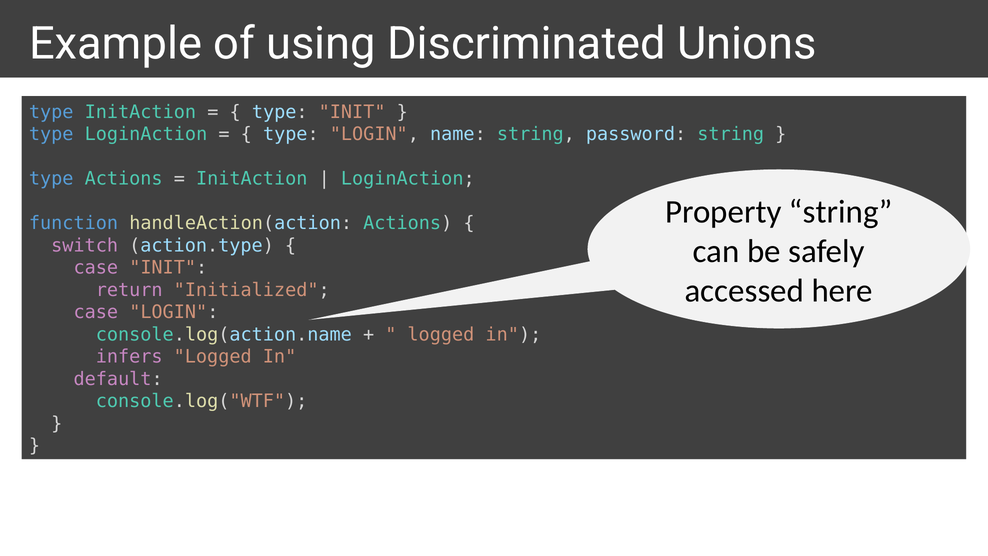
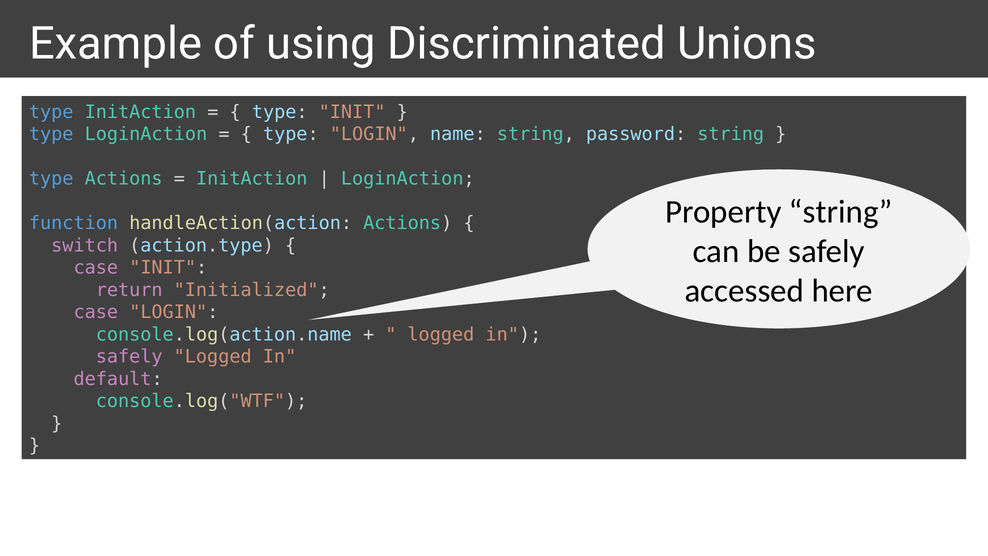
infers: infers -> safely (129, 357)
